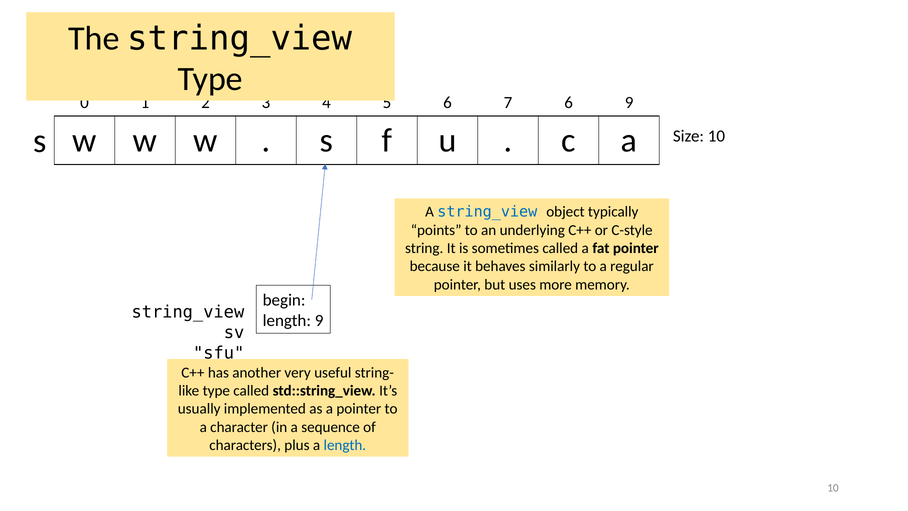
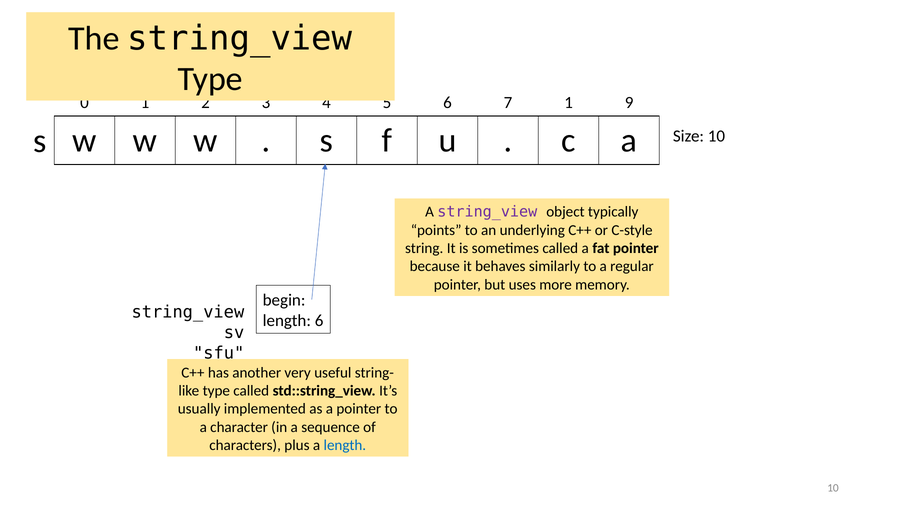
7 6: 6 -> 1 (569, 102)
string_view colour: blue -> purple (487, 212)
length 9: 9 -> 6 (319, 321)
